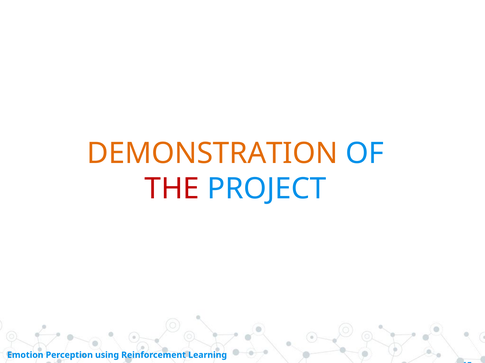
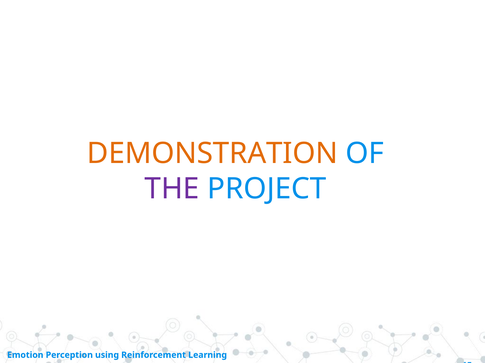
THE colour: red -> purple (172, 189)
